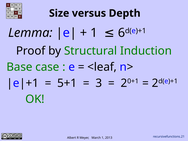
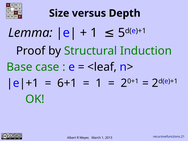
6: 6 -> 5 (121, 33)
5+1: 5+1 -> 6+1 (67, 83)
3: 3 -> 1 (99, 83)
